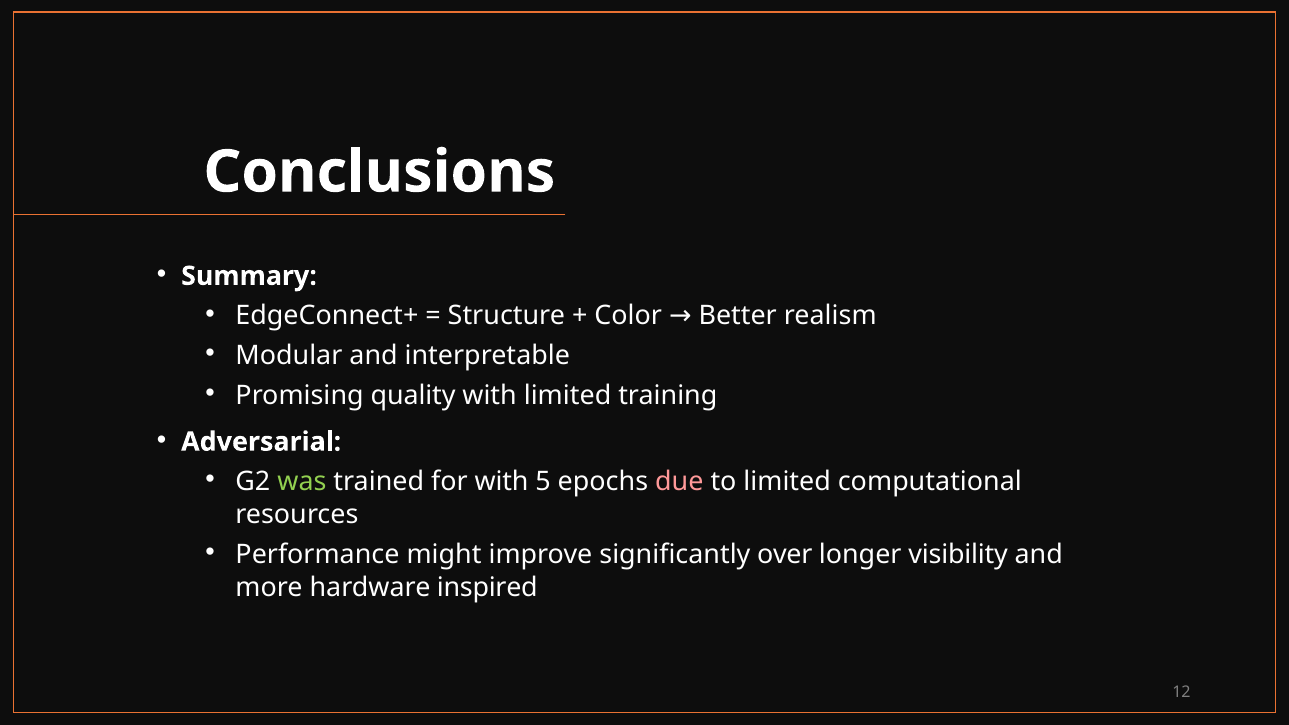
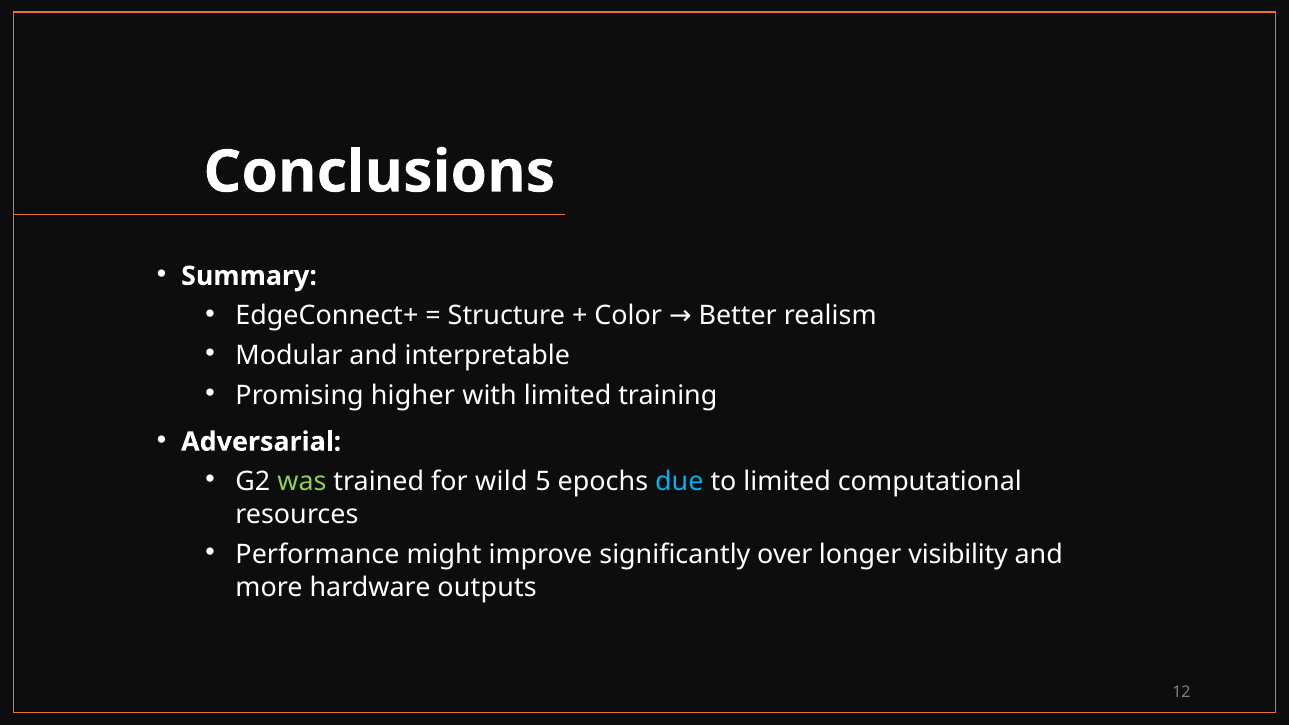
quality: quality -> higher (413, 395)
for with: with -> wild (501, 482)
due colour: pink -> light blue (679, 482)
inspired: inspired -> outputs (487, 588)
